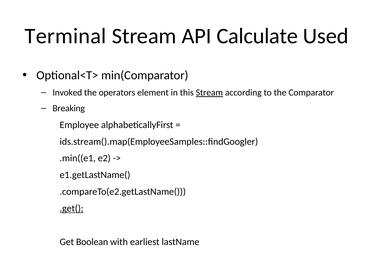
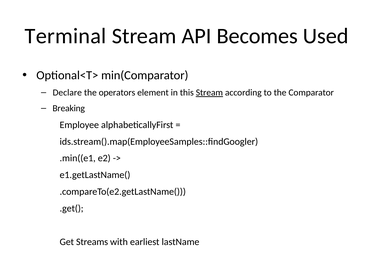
Calculate: Calculate -> Becomes (257, 36)
Invoked: Invoked -> Declare (67, 93)
.get( underline: present -> none (72, 209)
Boolean: Boolean -> Streams (92, 243)
